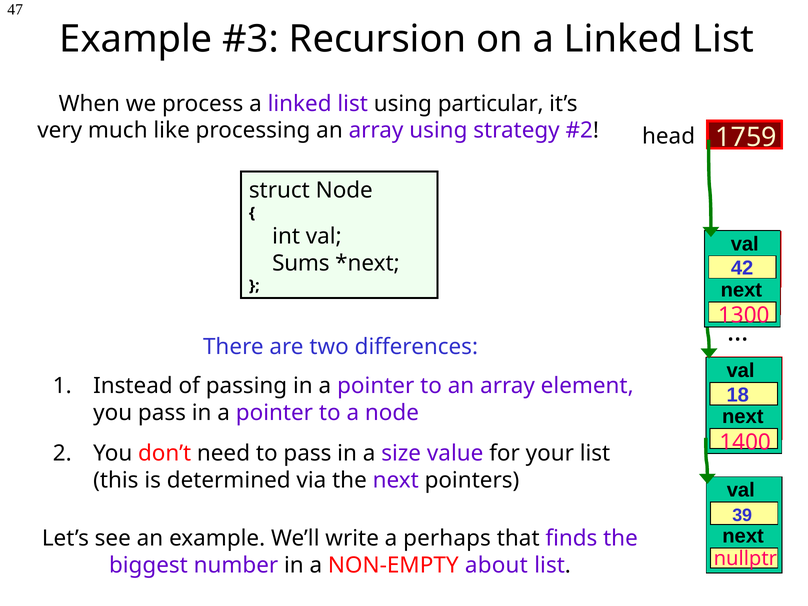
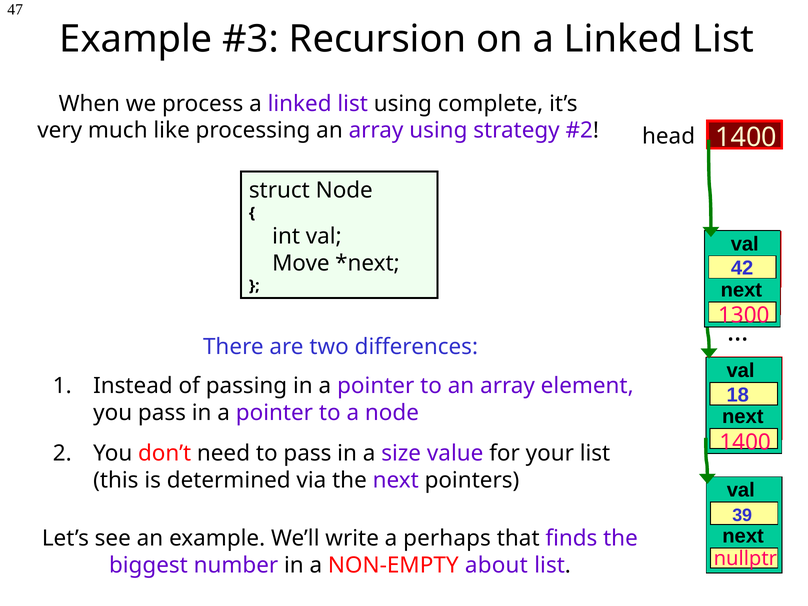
particular: particular -> complete (491, 104)
1759: 1759 -> 1400 (746, 137)
Sums: Sums -> Move (301, 263)
